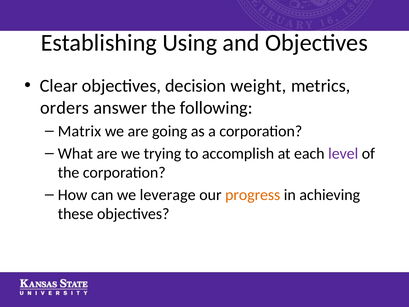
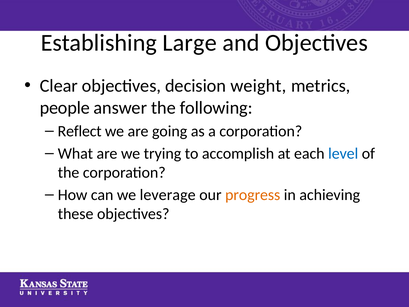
Using: Using -> Large (190, 43)
orders: orders -> people (65, 108)
Matrix: Matrix -> Reflect (80, 131)
level colour: purple -> blue (343, 153)
